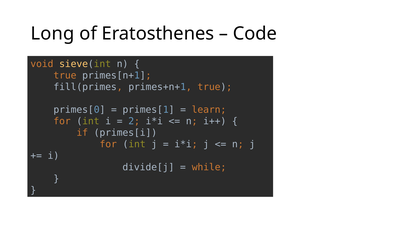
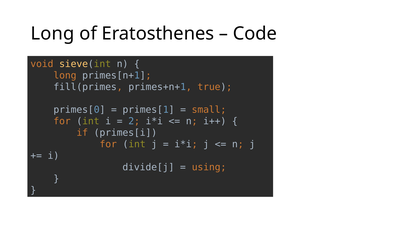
true: true -> long (65, 75)
learn: learn -> small (209, 110)
while: while -> using (209, 167)
